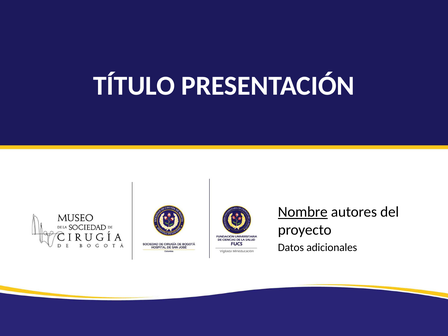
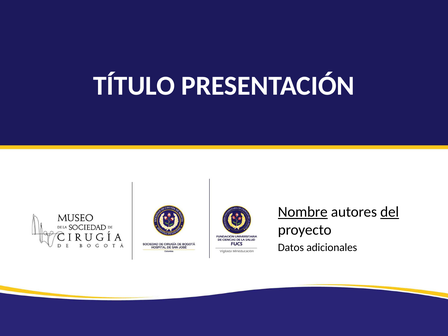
del underline: none -> present (390, 212)
